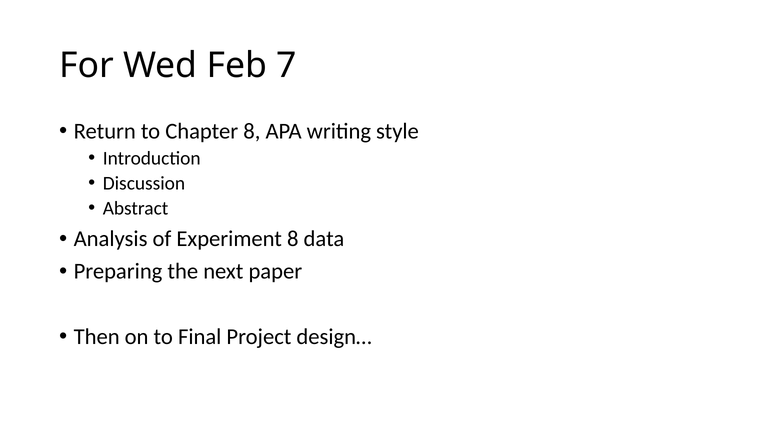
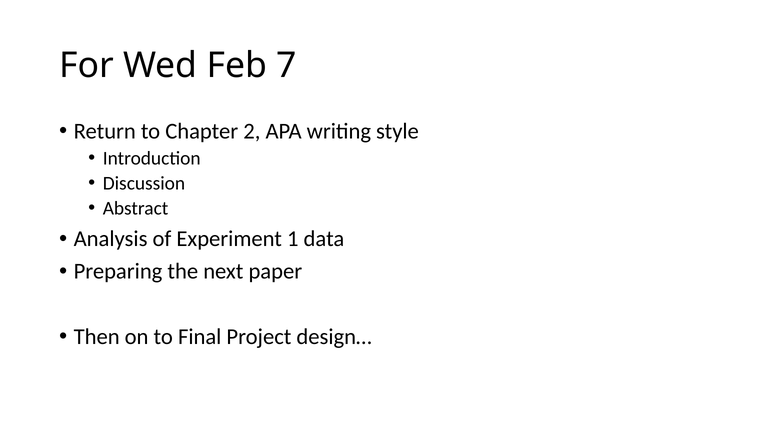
Chapter 8: 8 -> 2 (252, 131)
Experiment 8: 8 -> 1 (293, 239)
